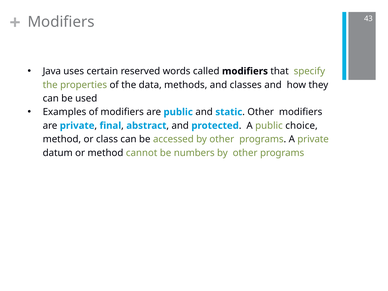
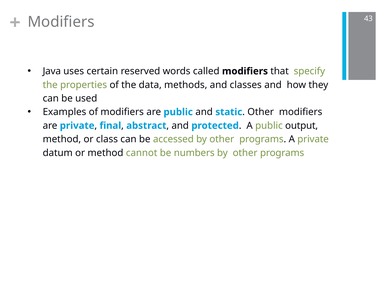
choice: choice -> output (302, 126)
